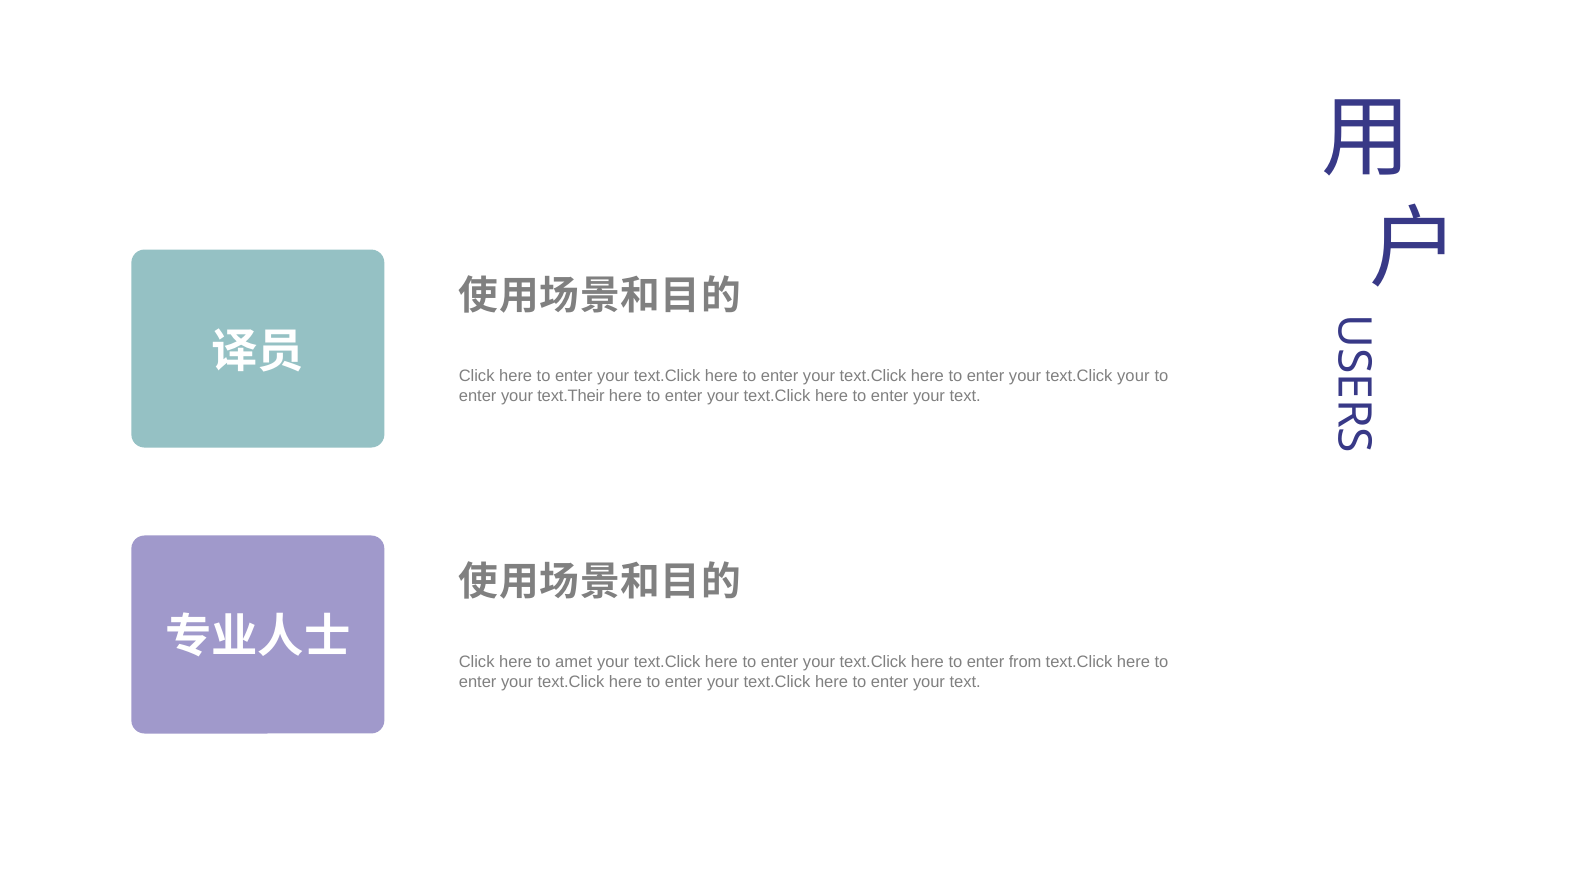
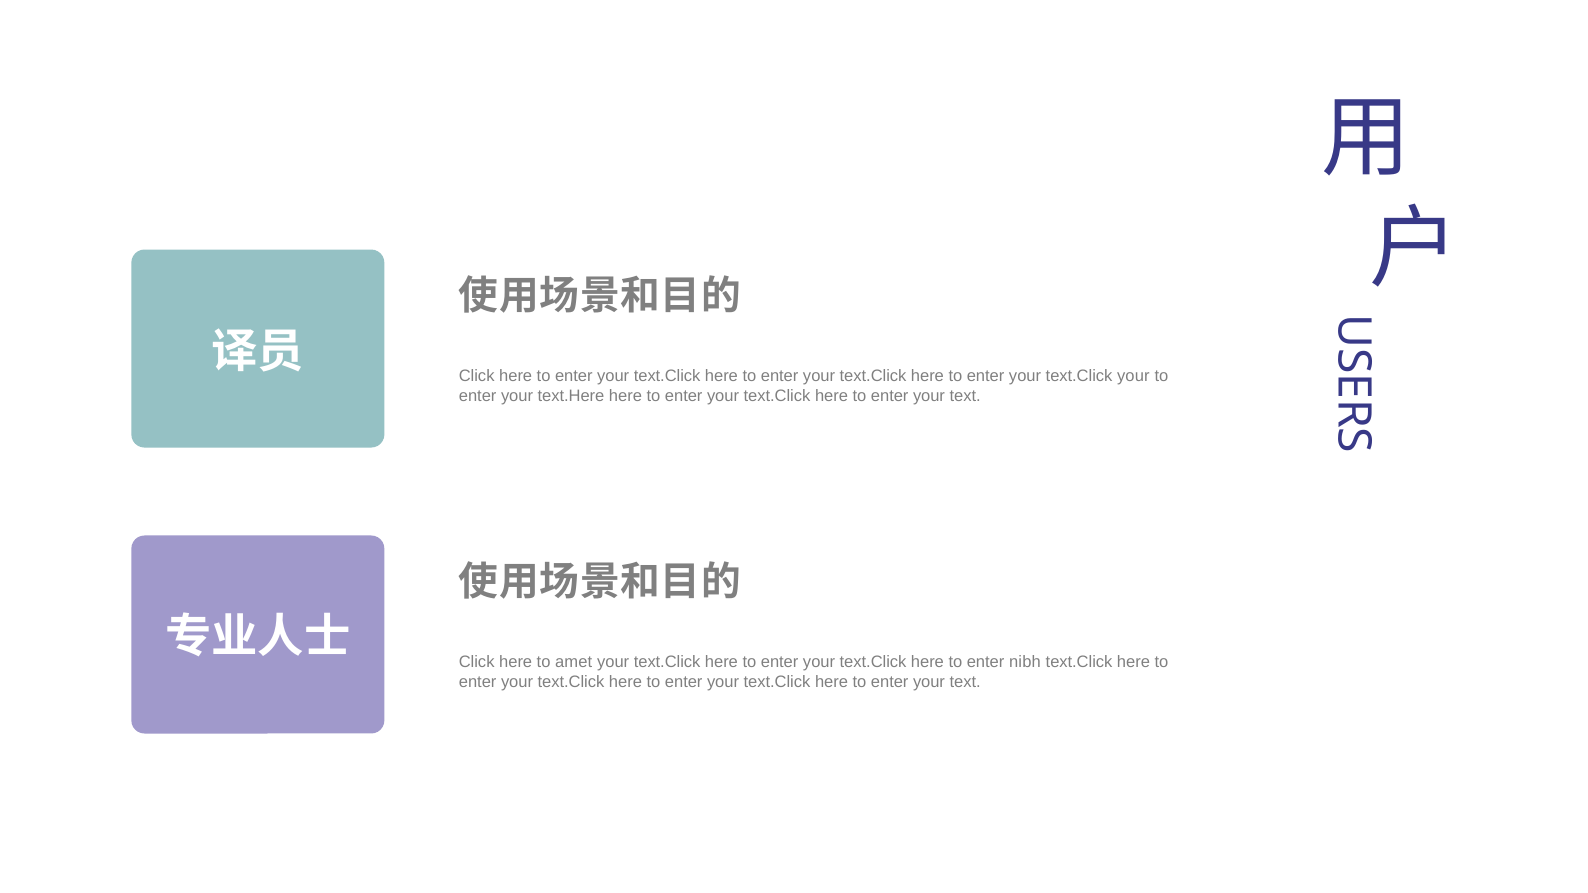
text.Their: text.Their -> text.Here (571, 396)
from: from -> nibh (1025, 662)
